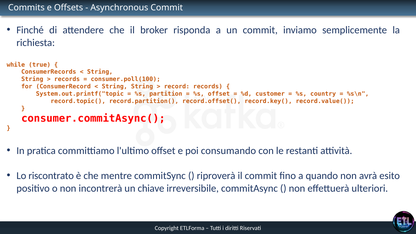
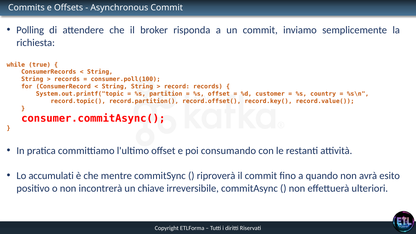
Finché: Finché -> Polling (30, 30)
riscontrato: riscontrato -> accumulati (51, 176)
